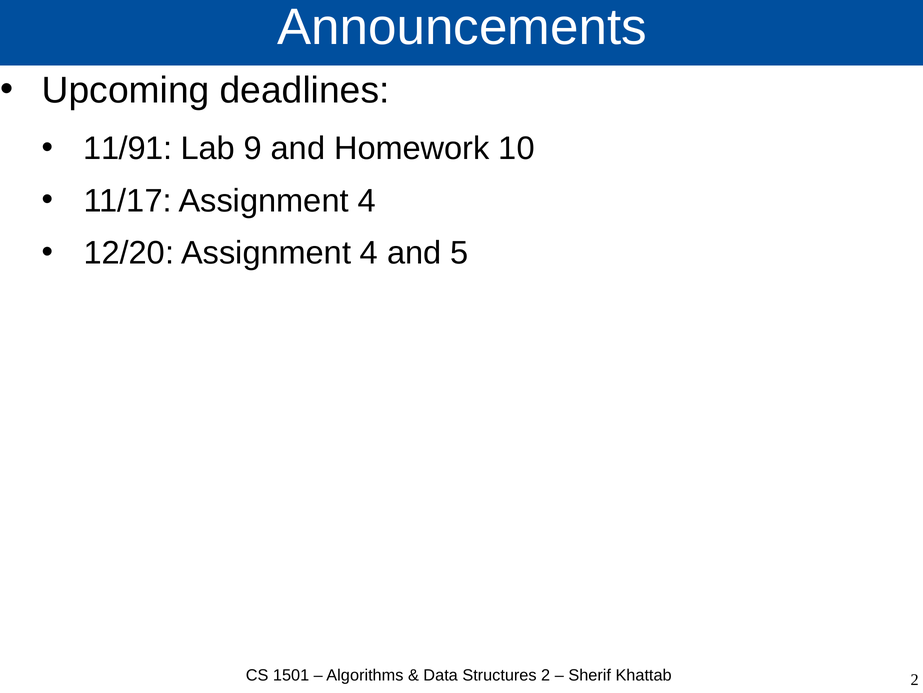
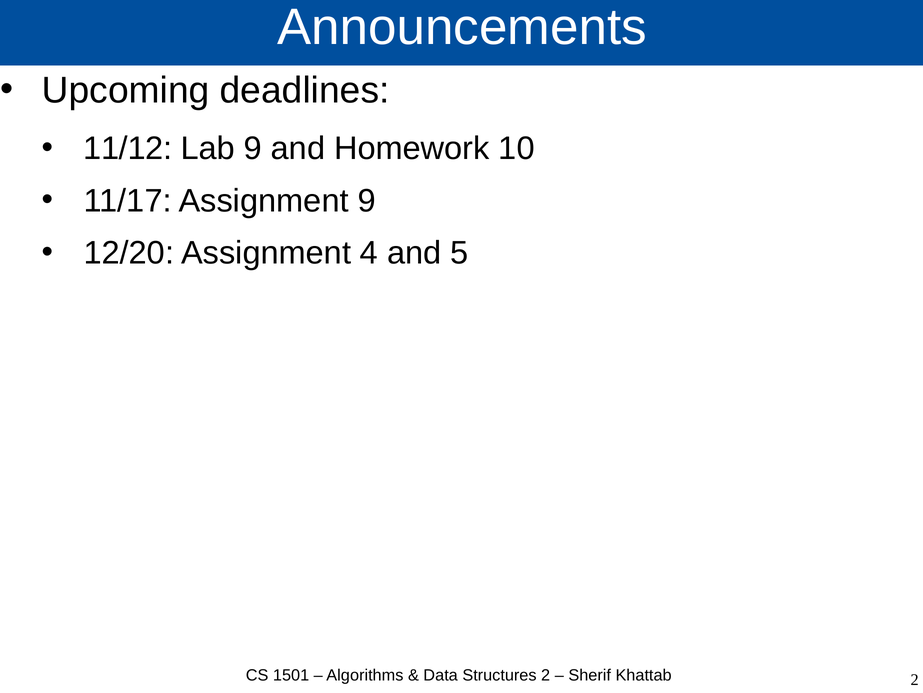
11/91: 11/91 -> 11/12 (128, 149)
11/17 Assignment 4: 4 -> 9 (367, 201)
